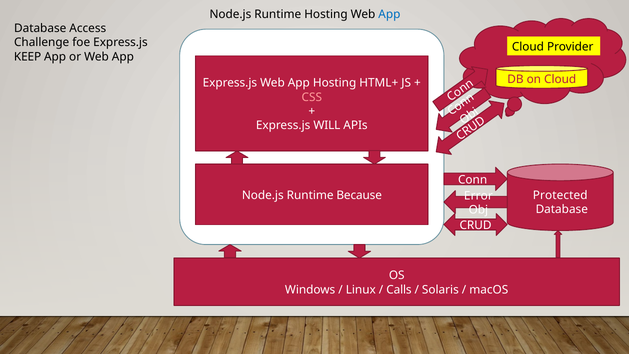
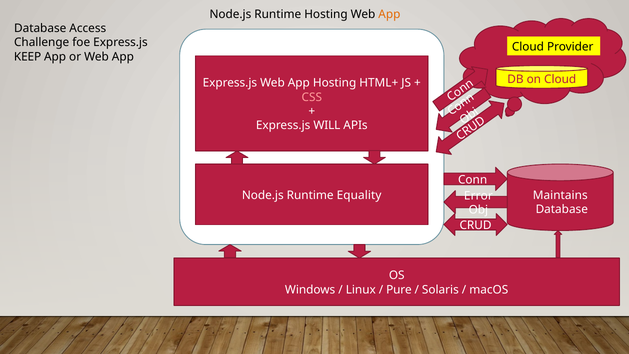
App colour: blue -> orange (389, 14)
Protected: Protected -> Maintains (560, 195)
Because: Because -> Equality (359, 195)
Calls: Calls -> Pure (399, 290)
